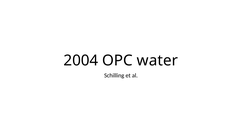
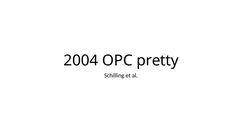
water: water -> pretty (158, 60)
